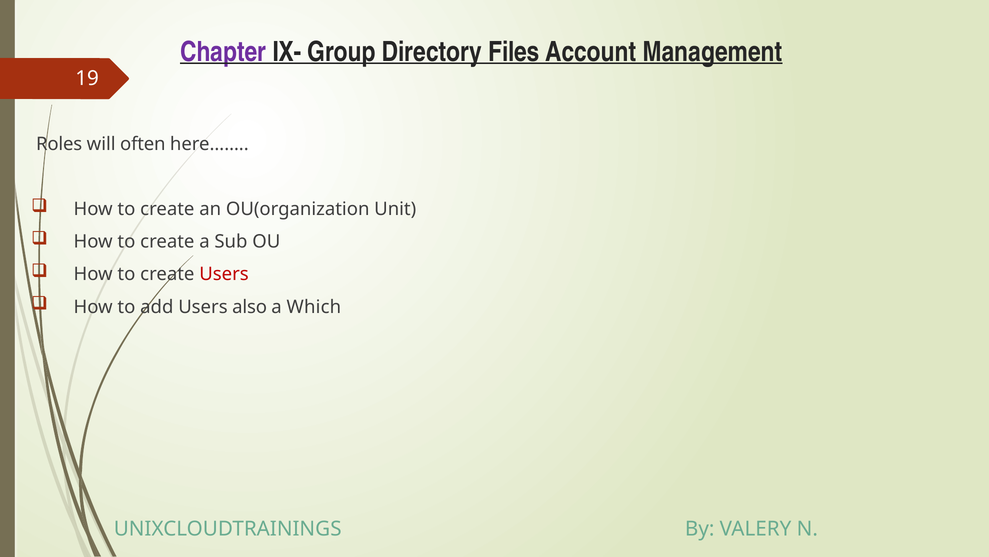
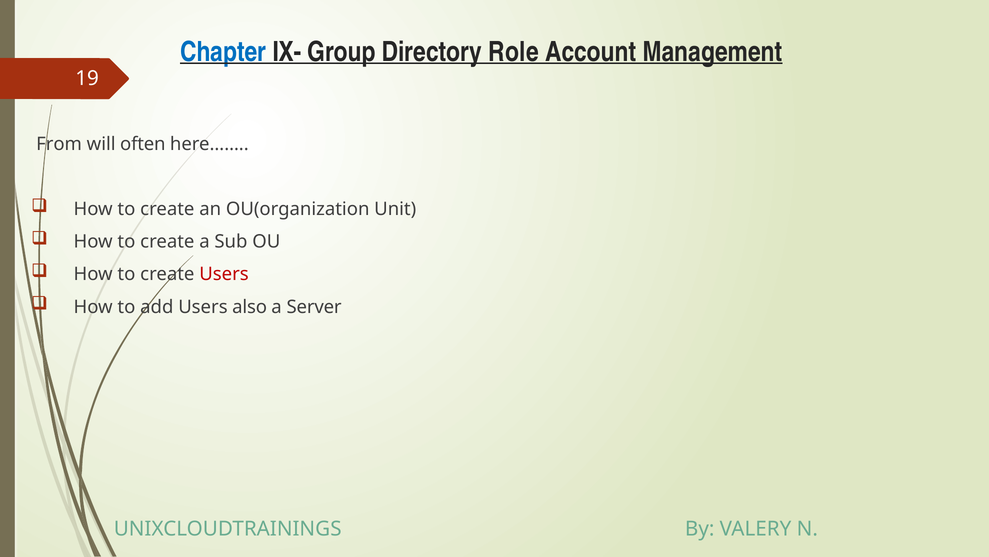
Chapter colour: purple -> blue (223, 52)
Files: Files -> Role (514, 52)
Roles: Roles -> From (59, 144)
Which: Which -> Server (314, 307)
